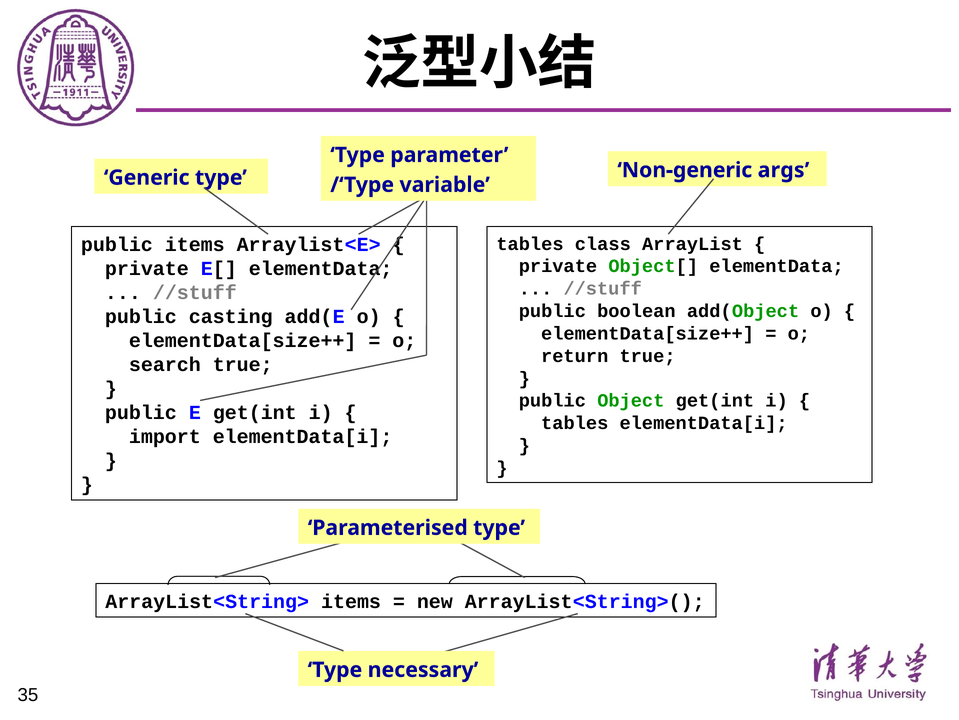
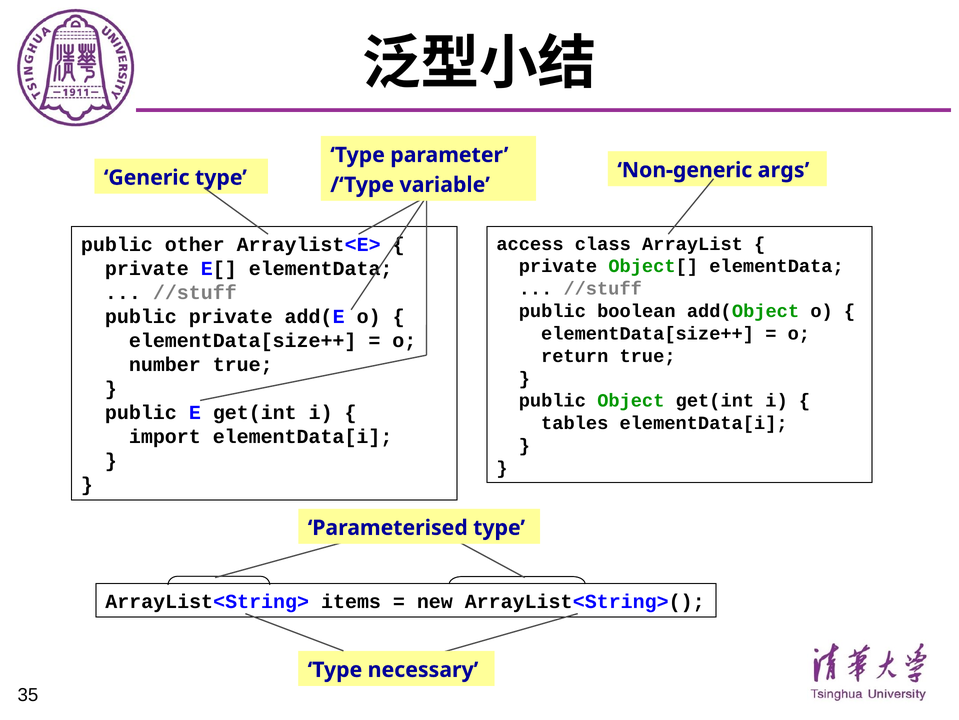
tables: tables -> access (530, 244)
public items: items -> other (195, 245)
public casting: casting -> private (231, 316)
search: search -> number (165, 364)
